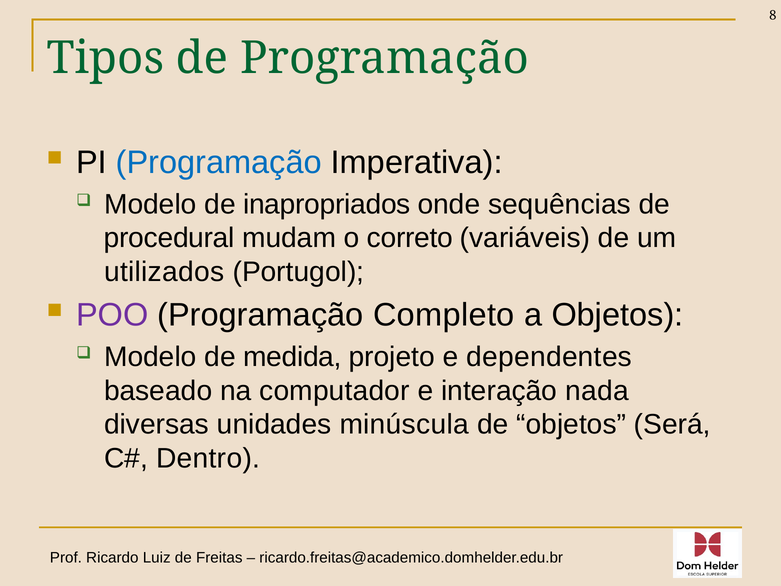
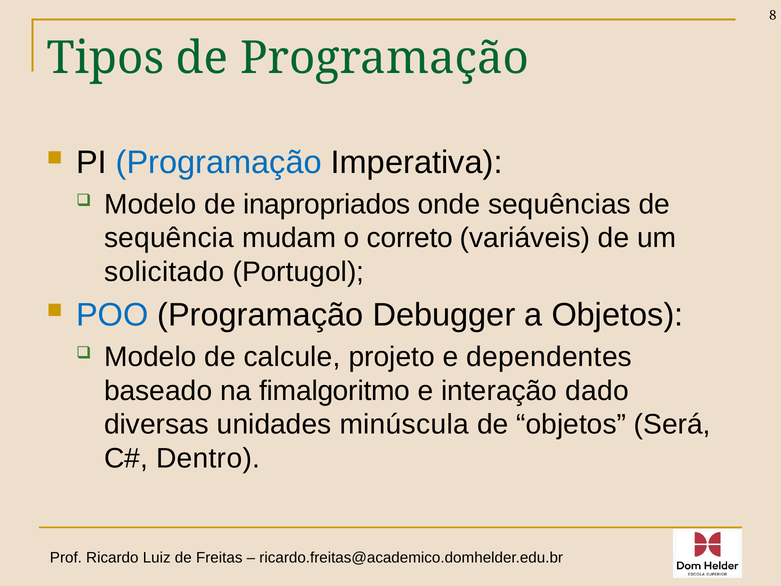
procedural: procedural -> sequência (169, 238)
utilizados: utilizados -> solicitado (164, 272)
POO colour: purple -> blue (112, 315)
Completo: Completo -> Debugger (444, 315)
medida: medida -> calcule (292, 357)
computador: computador -> fimalgoritmo (335, 391)
nada: nada -> dado (597, 391)
